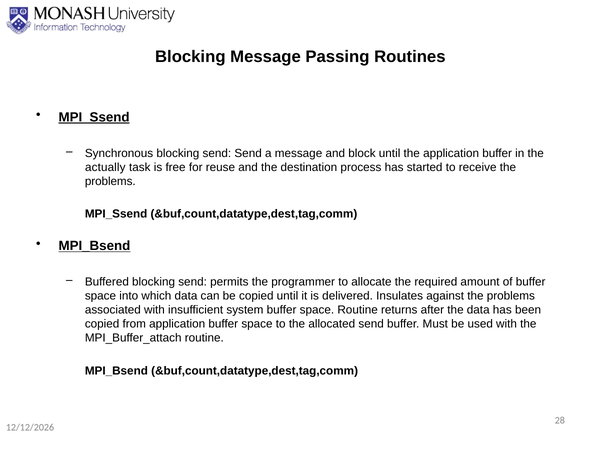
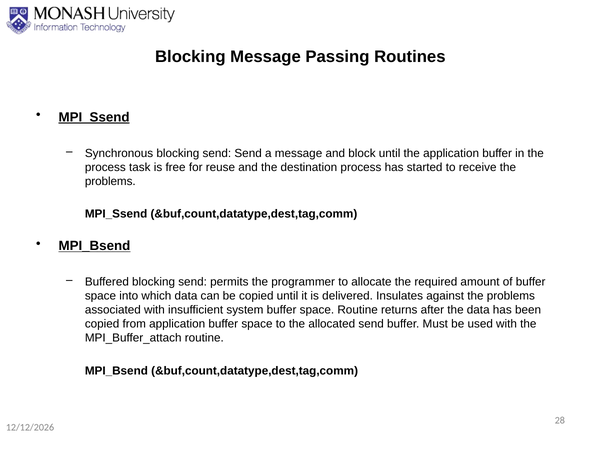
actually: actually -> process (105, 167)
